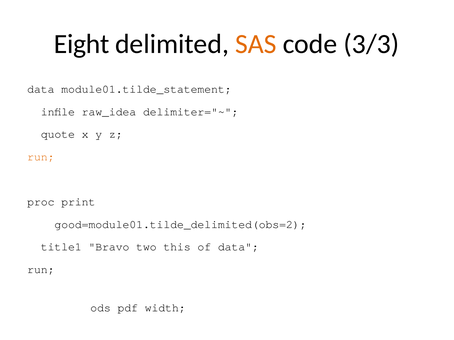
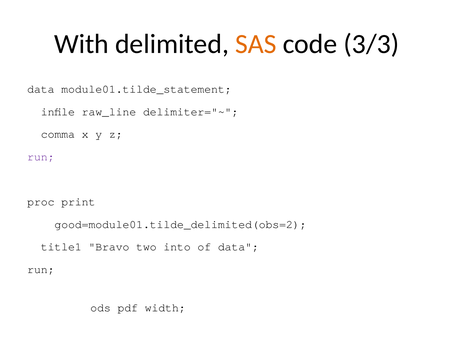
Eight: Eight -> With (82, 44)
raw_idea: raw_idea -> raw_line (109, 112)
quote: quote -> comma (58, 134)
run colour: orange -> purple (41, 157)
this: this -> into (177, 247)
